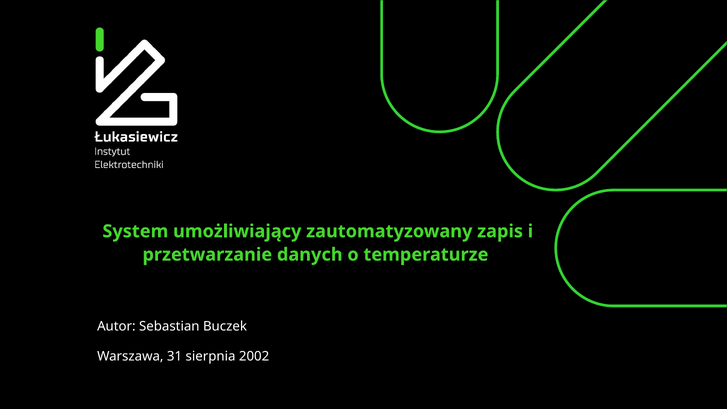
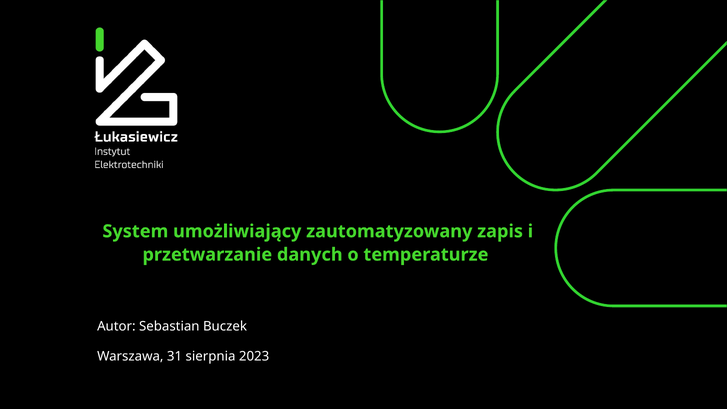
2002: 2002 -> 2023 (254, 357)
